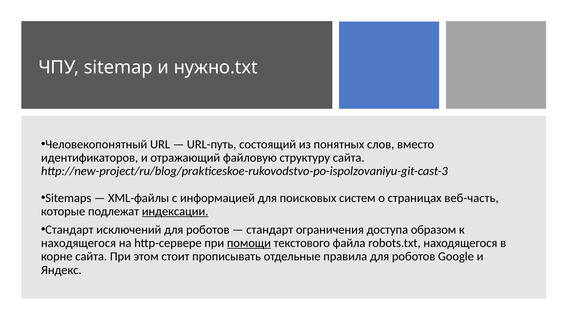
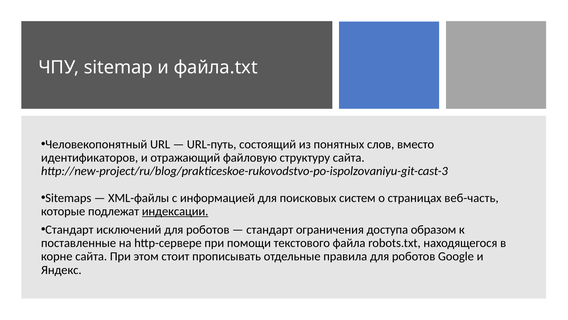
нужно.txt: нужно.txt -> файла.txt (216, 67)
находящегося: находящегося -> поставленные (79, 243)
помощи underline: present -> none (249, 243)
